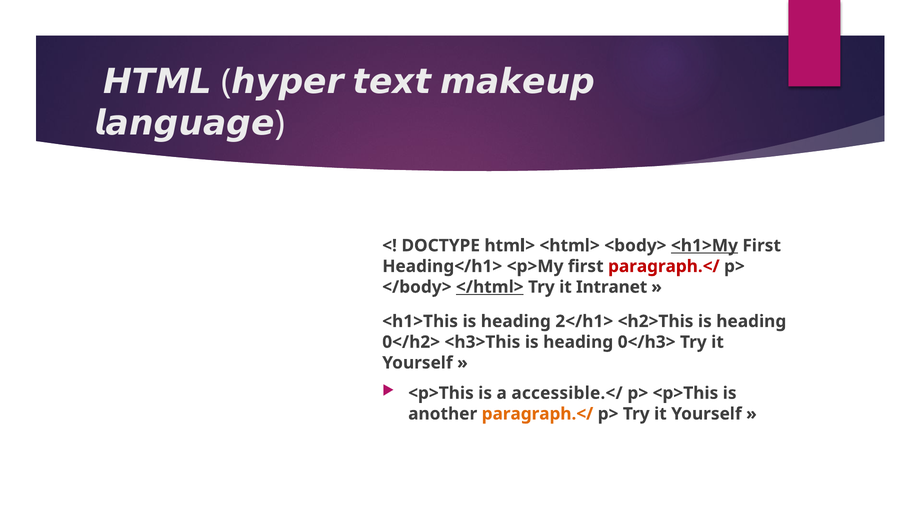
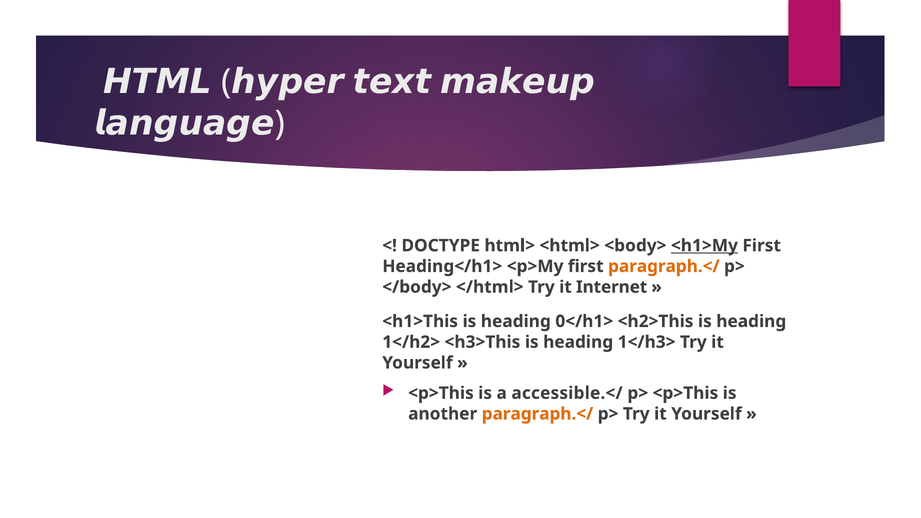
paragraph.</ colour: red -> orange (664, 266)
</html> underline: present -> none (490, 287)
Intranet: Intranet -> Internet (612, 287)
2</h1>: 2</h1> -> 0</h1> (584, 321)
0</h2>: 0</h2> -> 1</h2> (411, 342)
0</h3>: 0</h3> -> 1</h3> (647, 342)
